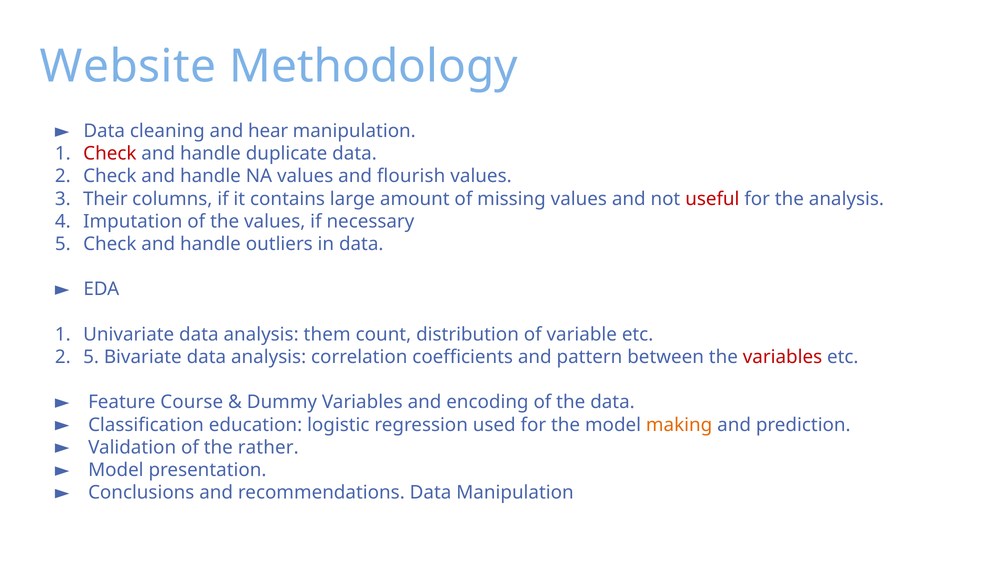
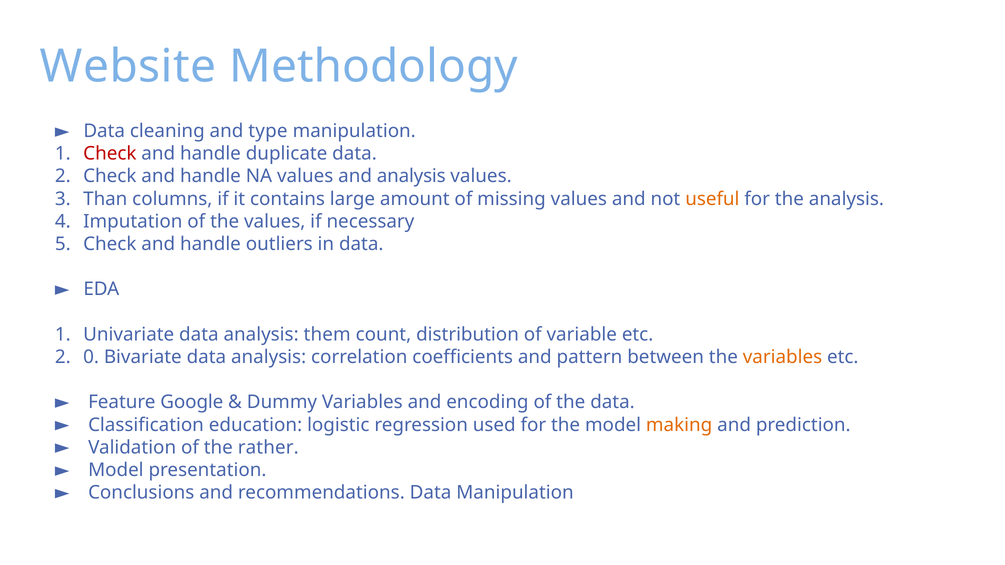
hear: hear -> type (268, 131)
and flourish: flourish -> analysis (411, 176)
Their: Their -> Than (105, 199)
useful colour: red -> orange (712, 199)
2 5: 5 -> 0 (91, 357)
variables colour: red -> orange (782, 357)
Course: Course -> Google (192, 402)
